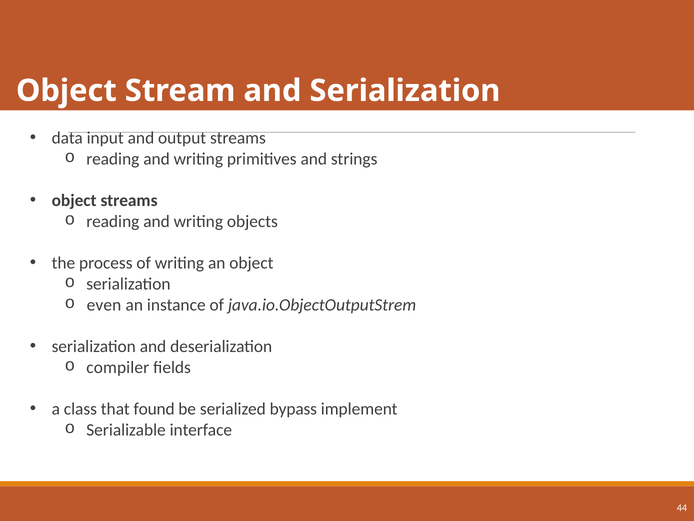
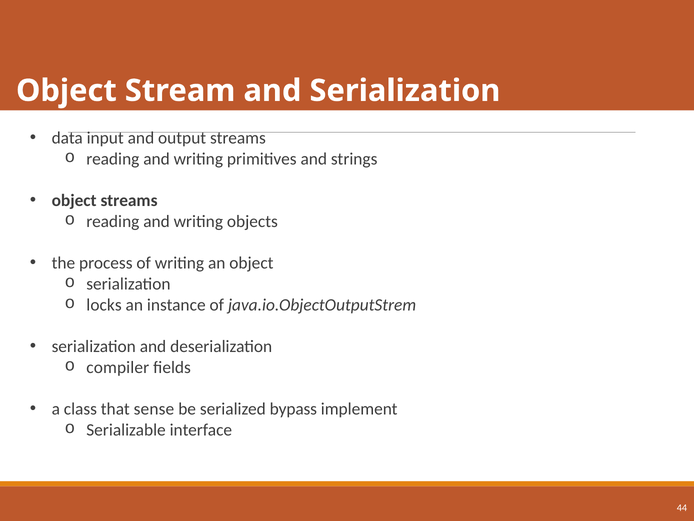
even: even -> locks (104, 304)
found: found -> sense (154, 409)
